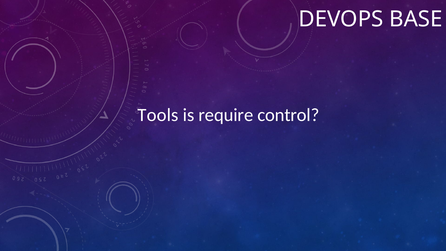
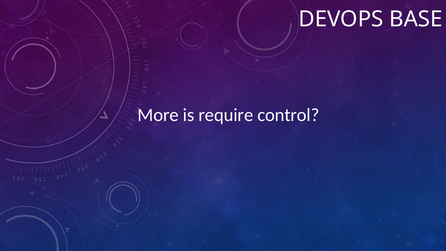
Tools: Tools -> More (158, 115)
